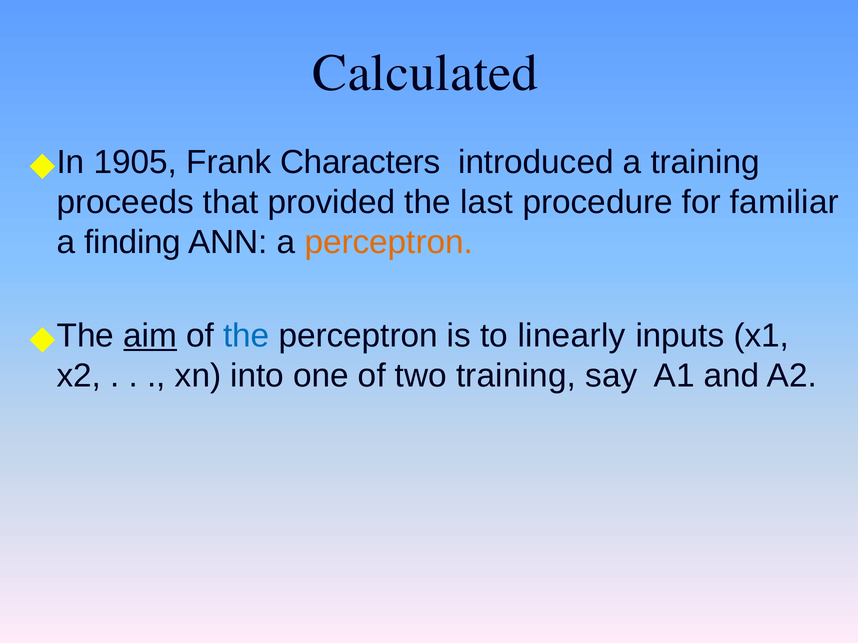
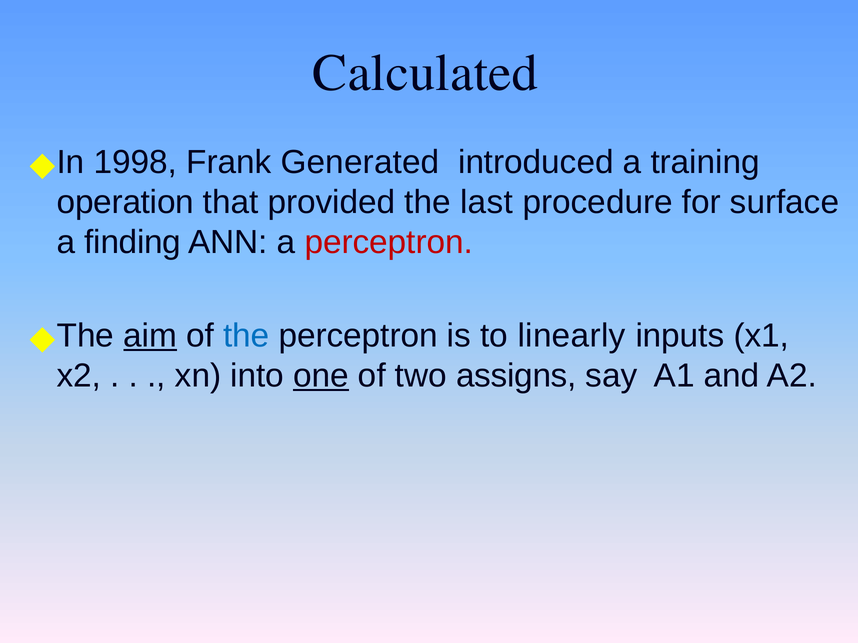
1905: 1905 -> 1998 (135, 162)
Characters: Characters -> Generated (360, 162)
proceeds: proceeds -> operation (125, 202)
familiar: familiar -> surface (785, 202)
perceptron colour: orange -> red (389, 243)
one underline: none -> present (321, 376)
two training: training -> assigns (516, 376)
